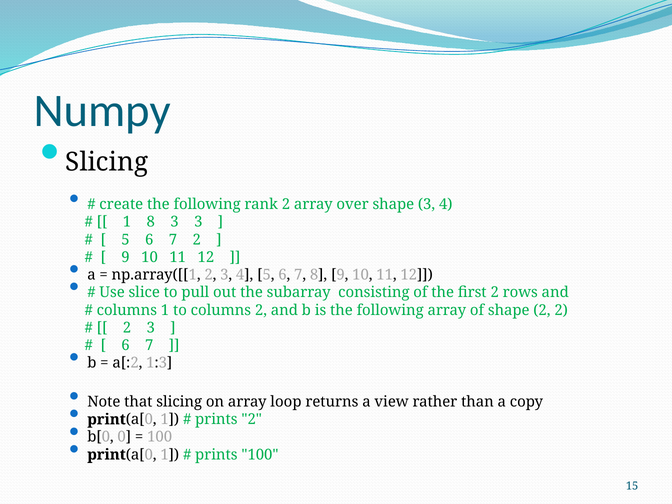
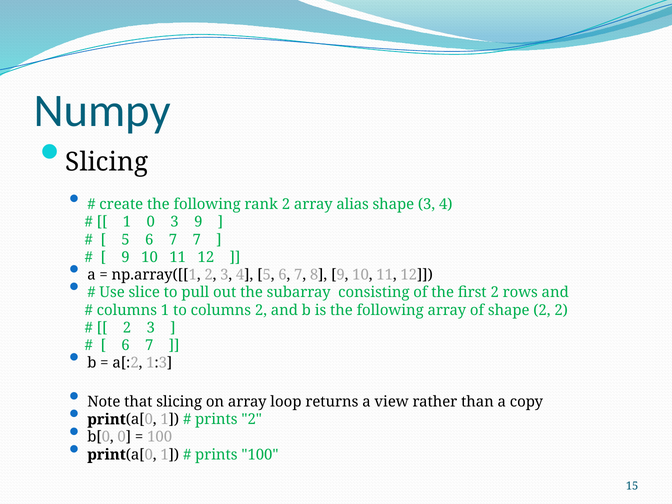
over: over -> alias (353, 204)
1 8: 8 -> 0 (151, 222)
3 3: 3 -> 9 (198, 222)
7 2: 2 -> 7 (197, 240)
